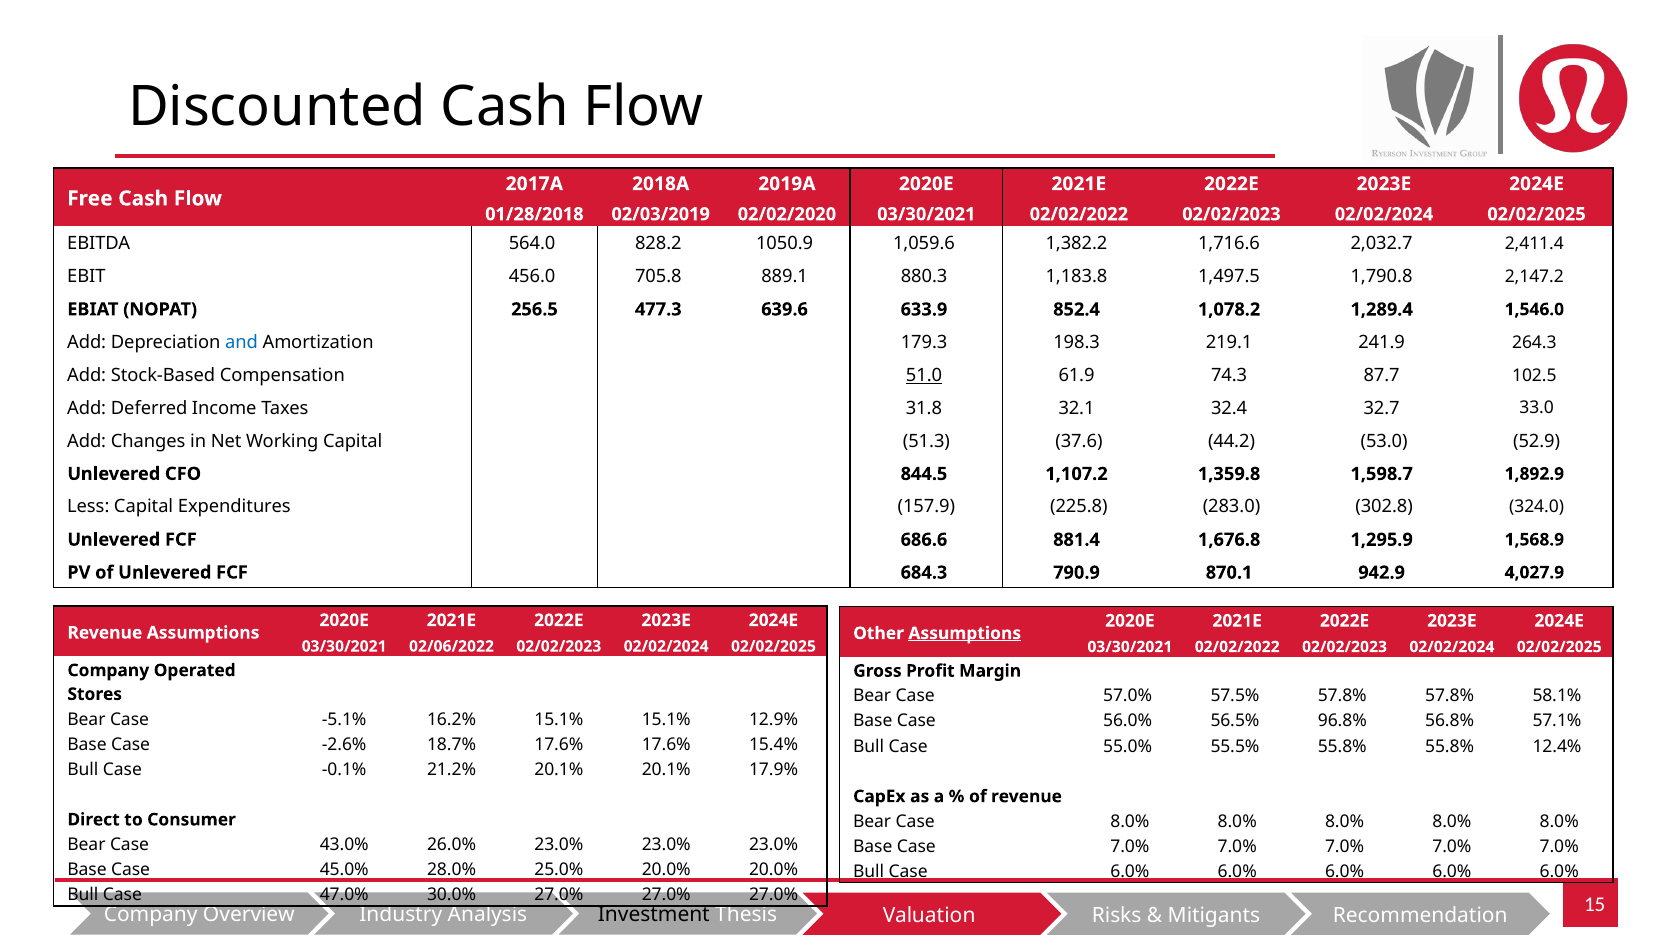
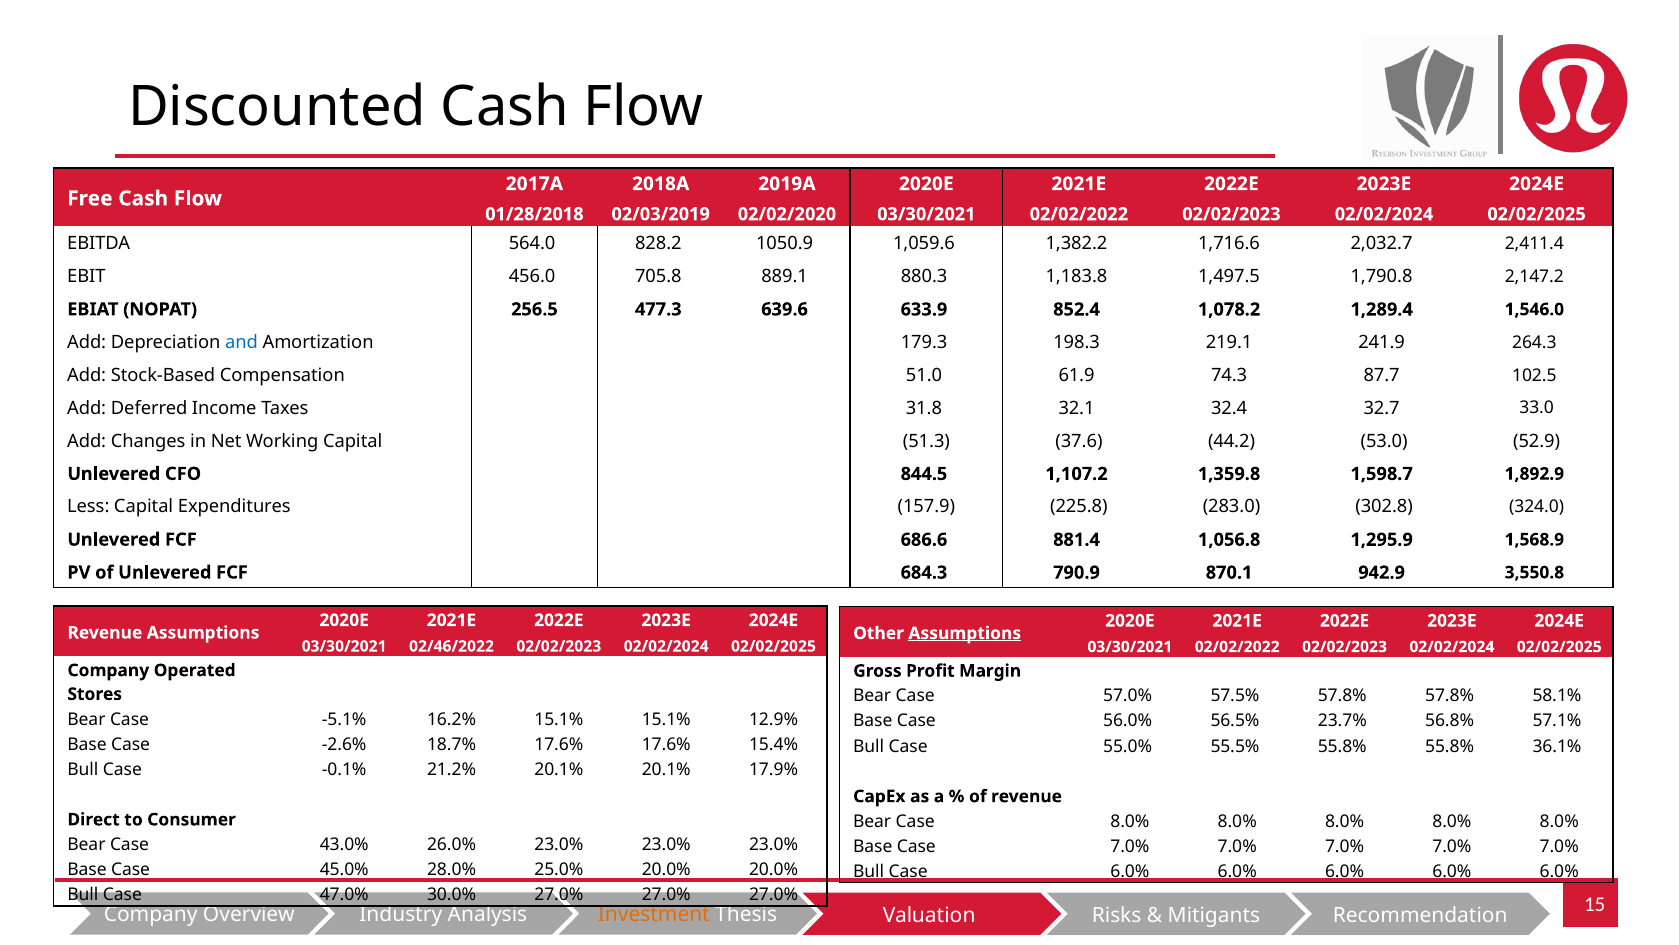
51.0 underline: present -> none (924, 375)
1,676.8: 1,676.8 -> 1,056.8 (1229, 539)
4,027.9: 4,027.9 -> 3,550.8 (1534, 572)
02/06/2022: 02/06/2022 -> 02/46/2022 (452, 646)
96.8%: 96.8% -> 23.7% (1342, 721)
12.4%: 12.4% -> 36.1% (1557, 746)
Investment colour: black -> orange (654, 914)
